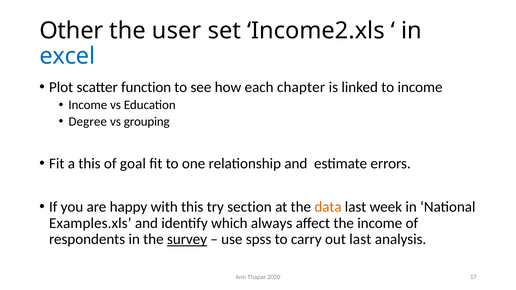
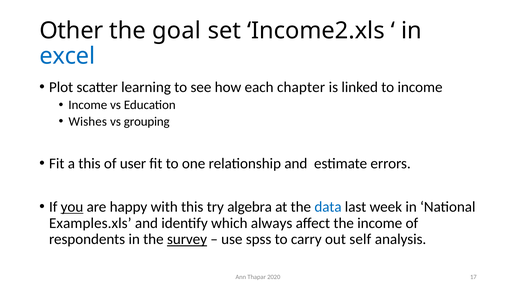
user: user -> goal (177, 31)
function: function -> learning (146, 87)
Degree: Degree -> Wishes (88, 122)
goal: goal -> user (133, 164)
you underline: none -> present (72, 207)
section: section -> algebra (250, 207)
data colour: orange -> blue (328, 207)
out last: last -> self (360, 240)
